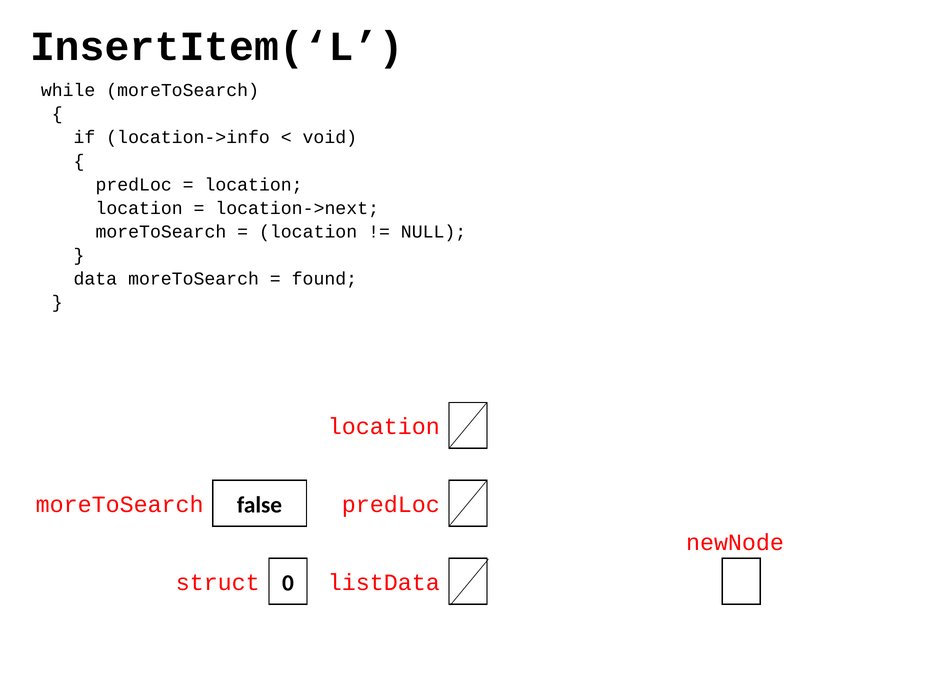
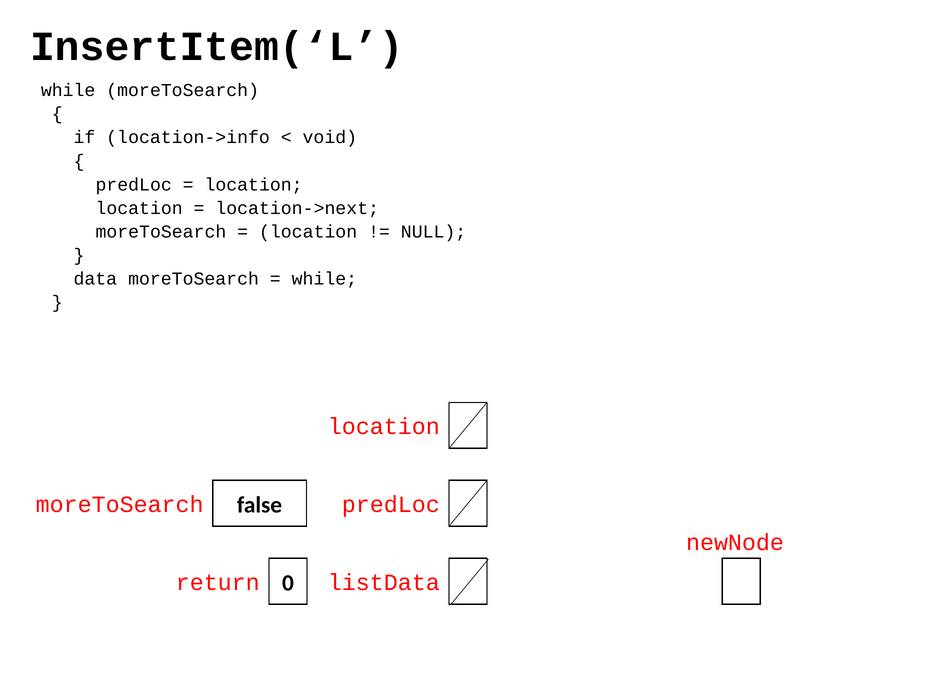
found: found -> while (324, 279)
struct: struct -> return (218, 582)
